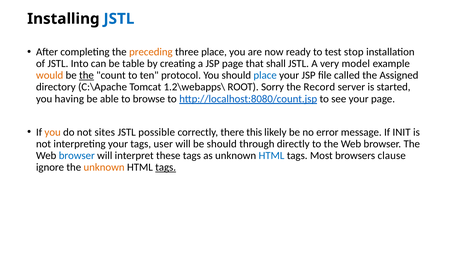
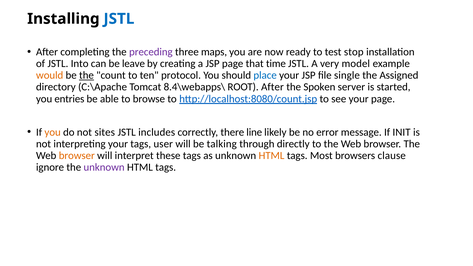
preceding colour: orange -> purple (151, 52)
three place: place -> maps (214, 52)
table: table -> leave (133, 64)
shall: shall -> time (276, 64)
called: called -> single (347, 75)
1.2\webapps\: 1.2\webapps\ -> 8.4\webapps\ (194, 87)
ROOT Sorry: Sorry -> After (272, 87)
Record: Record -> Spoken (319, 87)
having: having -> entries (69, 99)
possible: possible -> includes (157, 132)
this: this -> line (254, 132)
be should: should -> talking (222, 144)
browser colour: blue -> orange (77, 156)
HTML colour: blue -> orange (272, 156)
unknown colour: orange -> purple (104, 167)
tags underline: present -> none (166, 167)
